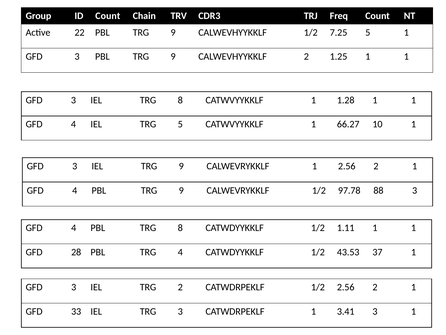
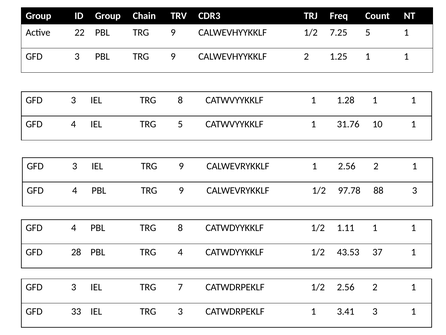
ID Count: Count -> Group (108, 16)
66.27: 66.27 -> 31.76 (348, 124)
TRG 2: 2 -> 7 (180, 287)
